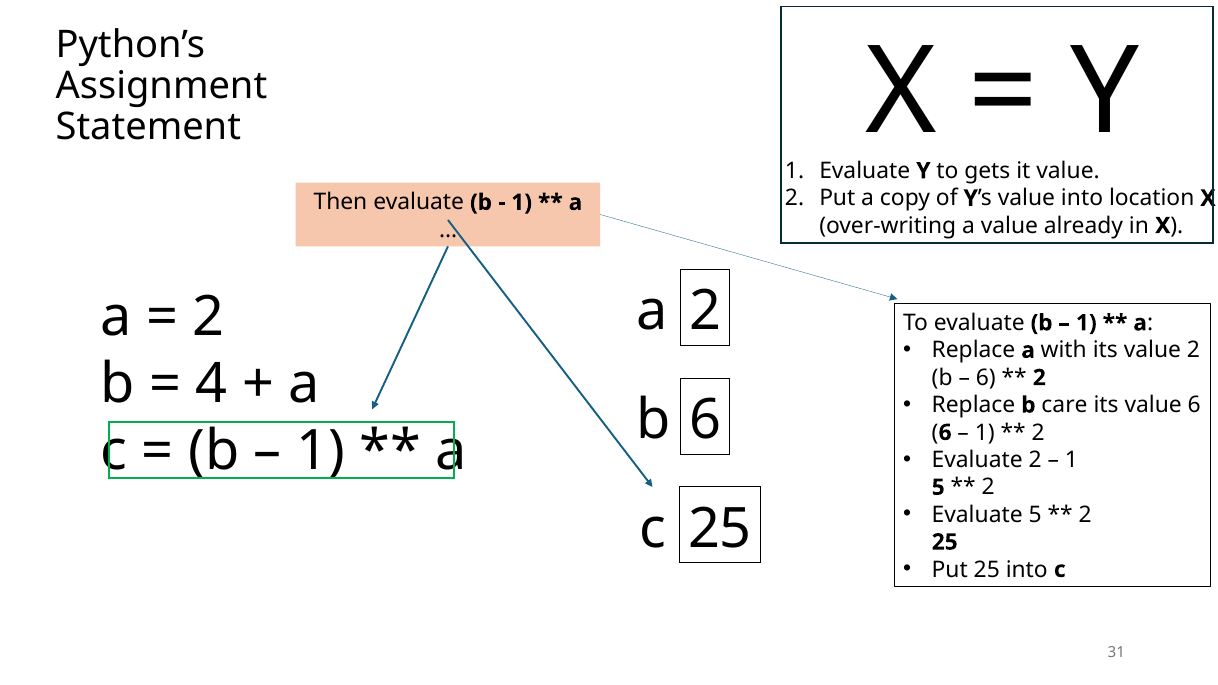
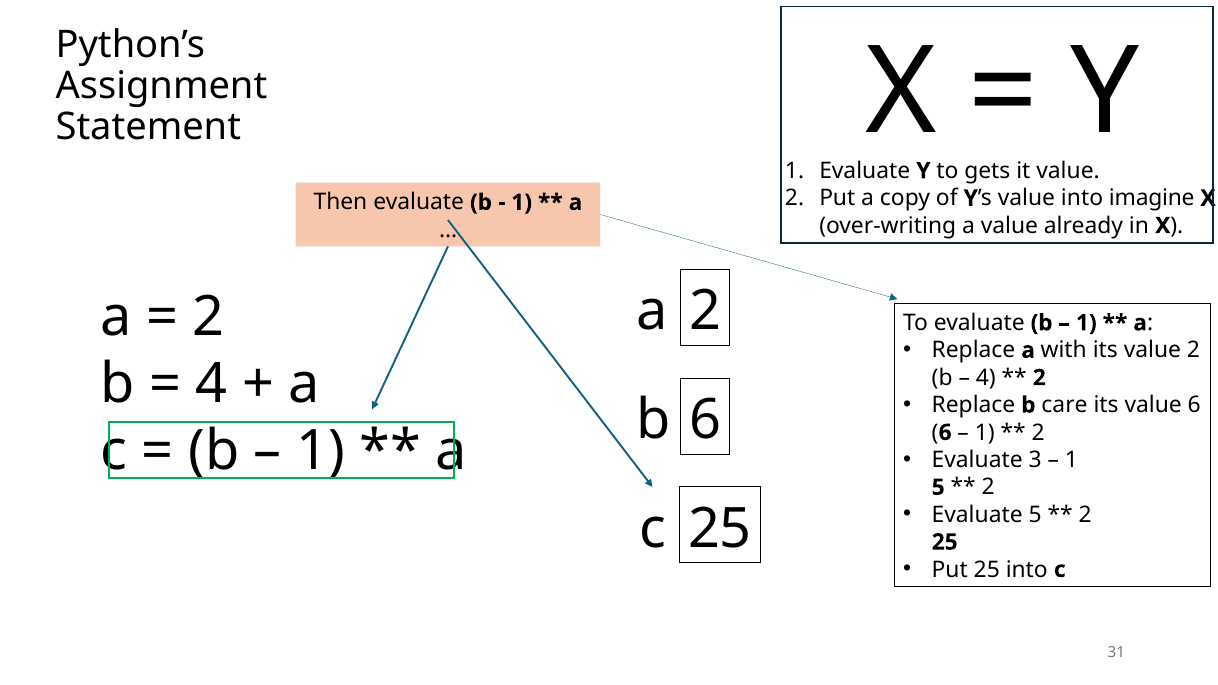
location: location -> imagine (1152, 198)
6: 6 -> 4 (986, 378)
Evaluate 2: 2 -> 3 (1035, 460)
